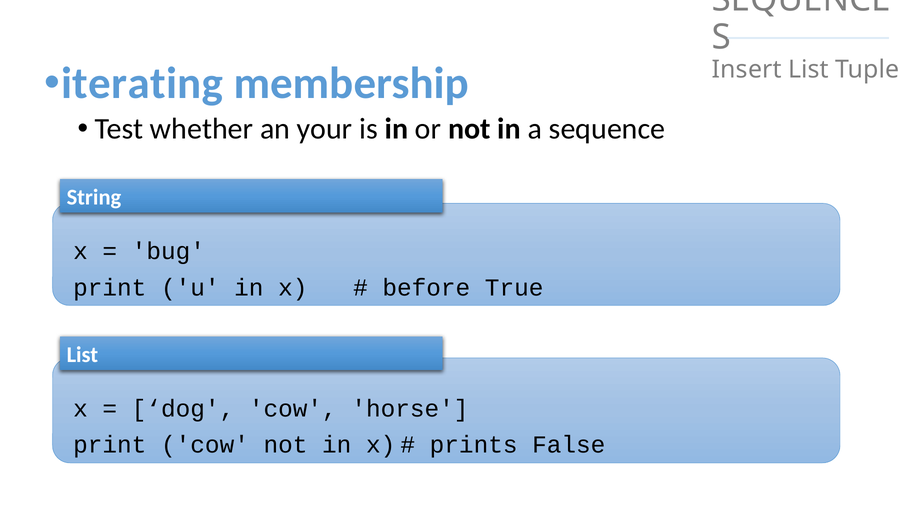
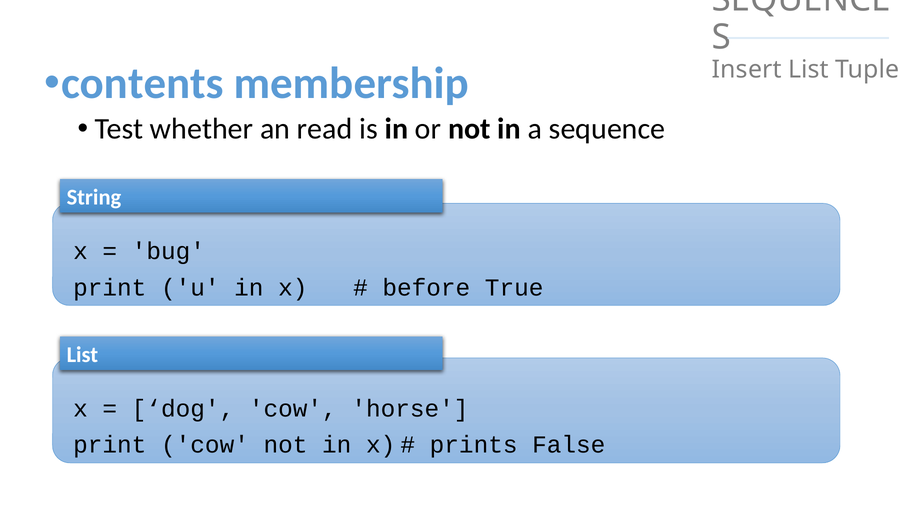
iterating: iterating -> contents (142, 84)
your: your -> read (325, 129)
